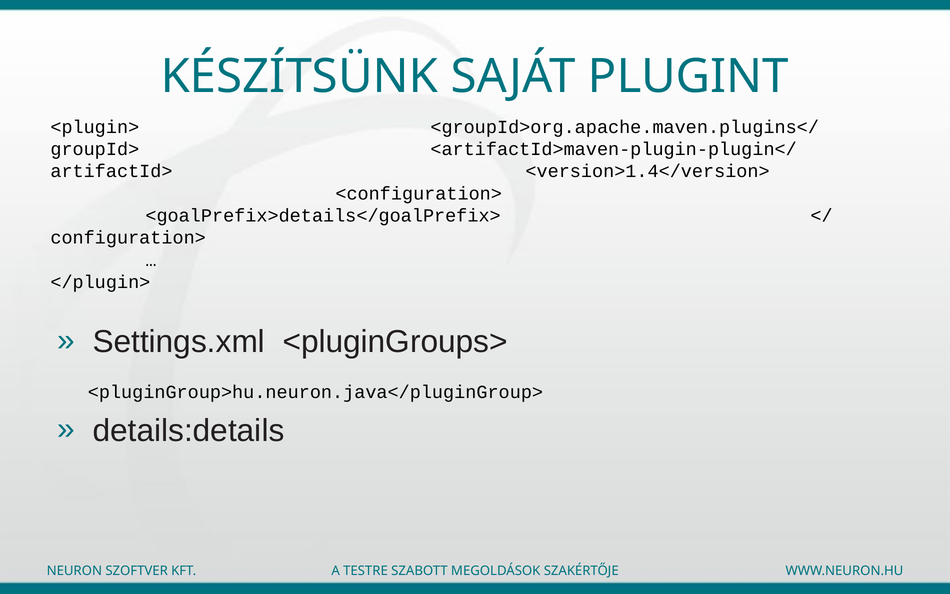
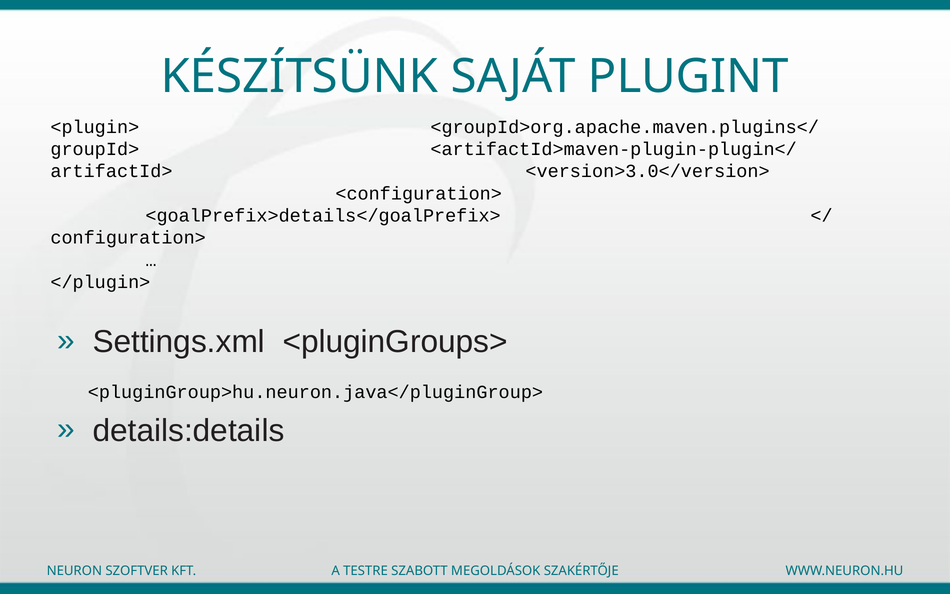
<version>1.4</version>: <version>1.4</version> -> <version>3.0</version> (648, 171)
